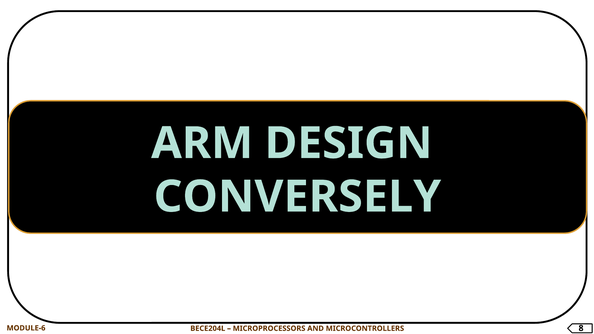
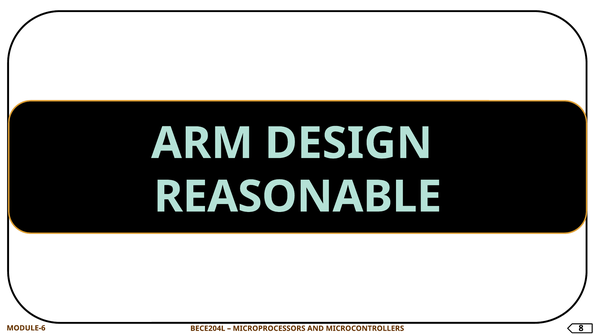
CONVERSELY: CONVERSELY -> REASONABLE (298, 197)
